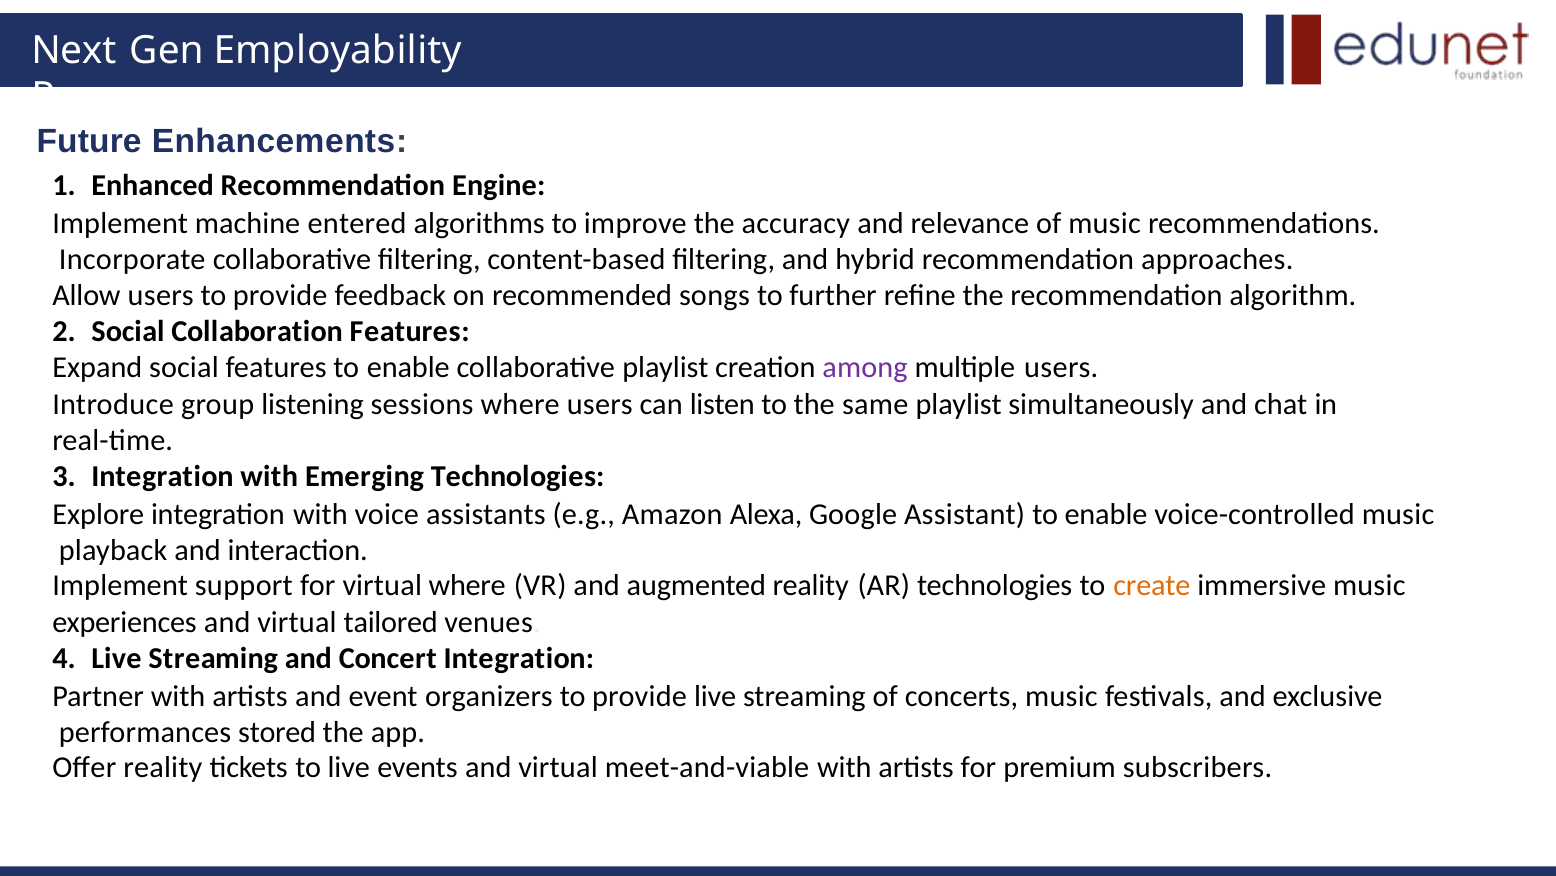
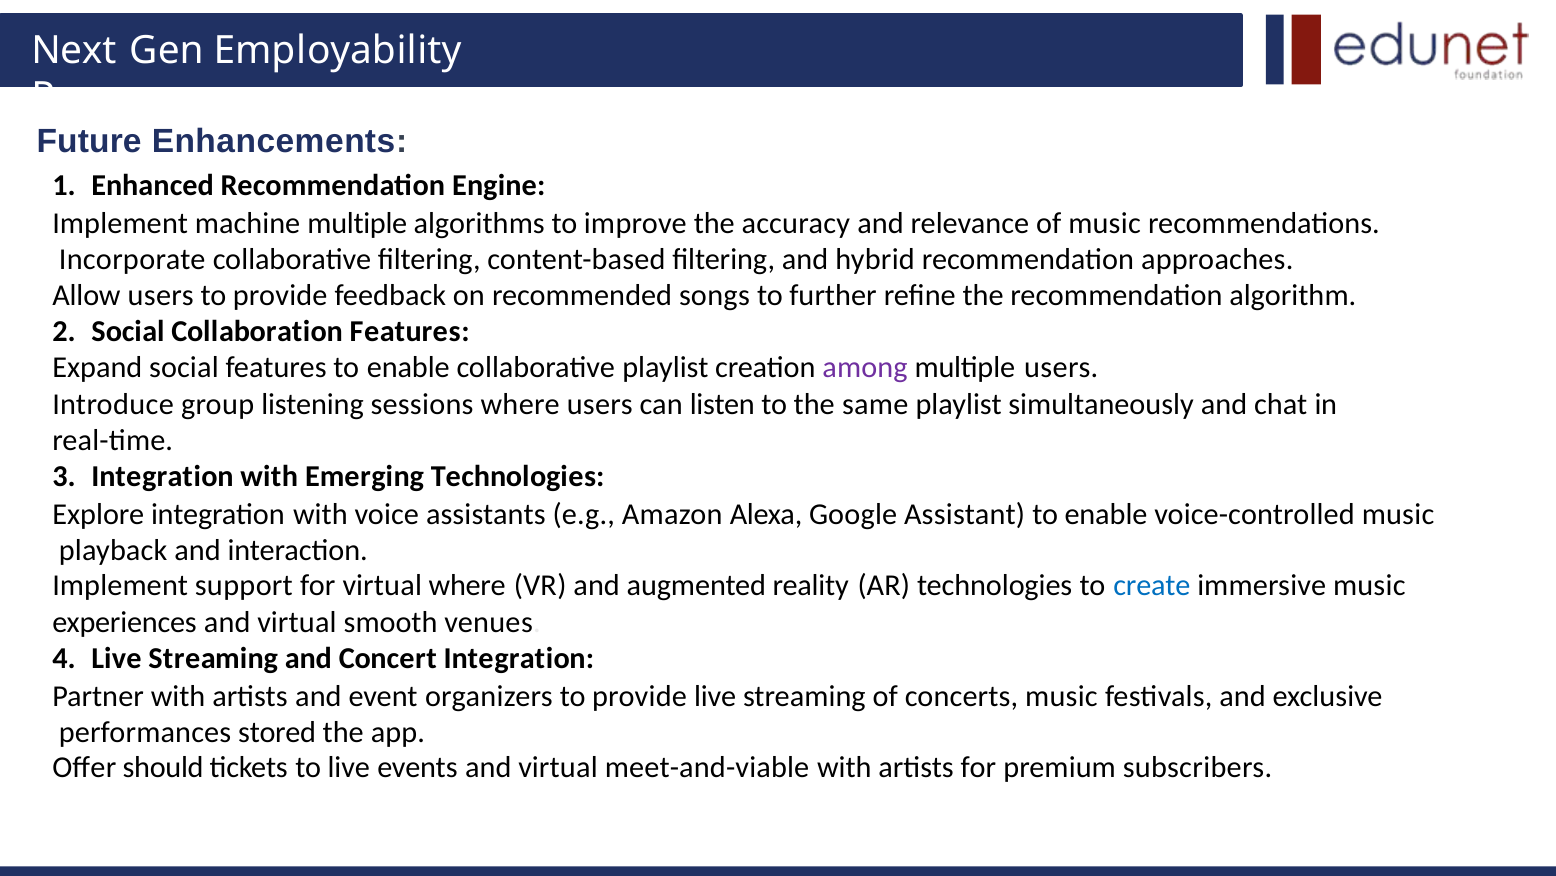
machine entered: entered -> multiple (357, 224)
create colour: orange -> blue (1152, 585)
tailored: tailored -> smooth (391, 622)
Offer reality: reality -> should (163, 766)
